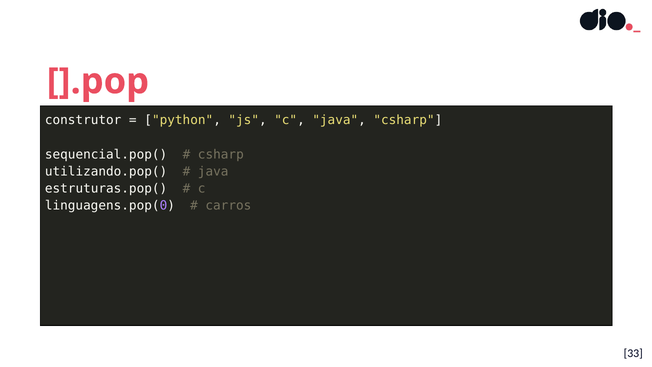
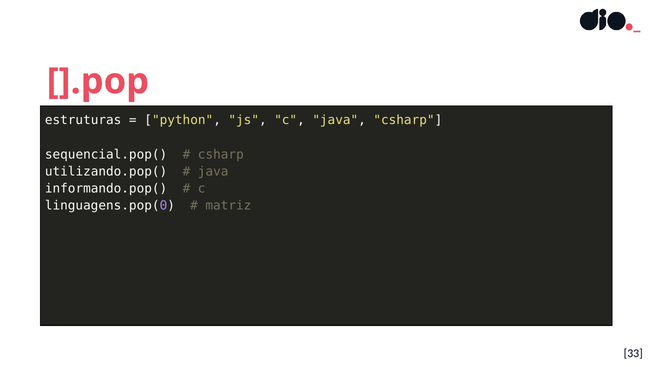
construtor: construtor -> estruturas (83, 120)
estruturas.pop(: estruturas.pop( -> informando.pop( (106, 189)
carros: carros -> matriz (228, 206)
